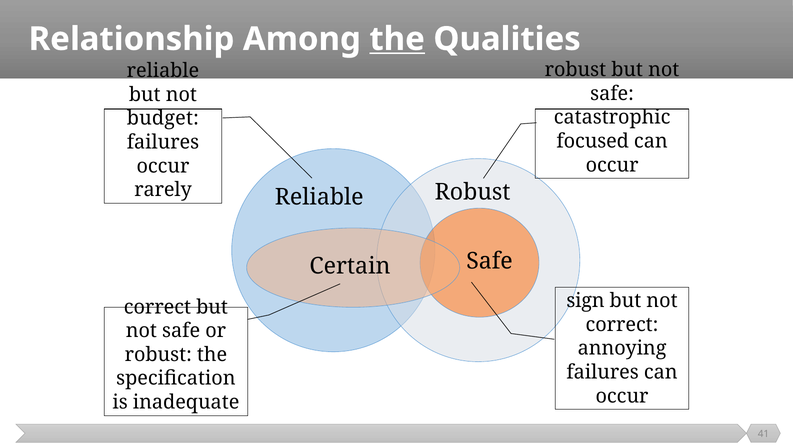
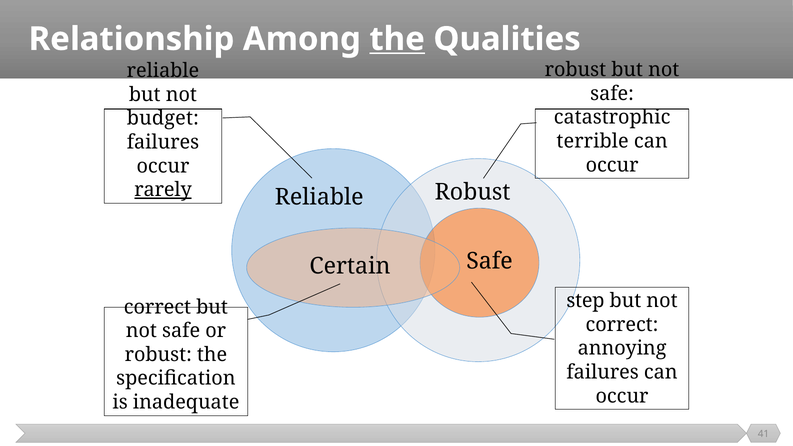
focused: focused -> terrible (593, 141)
rarely underline: none -> present (163, 190)
sign: sign -> step (585, 301)
